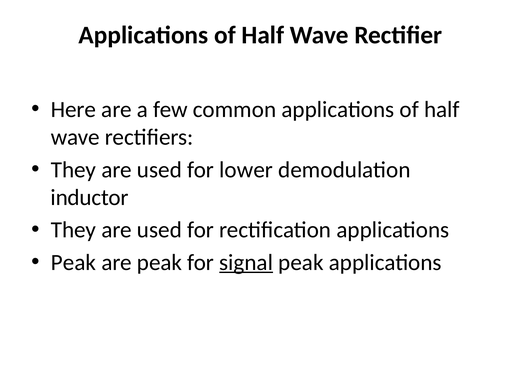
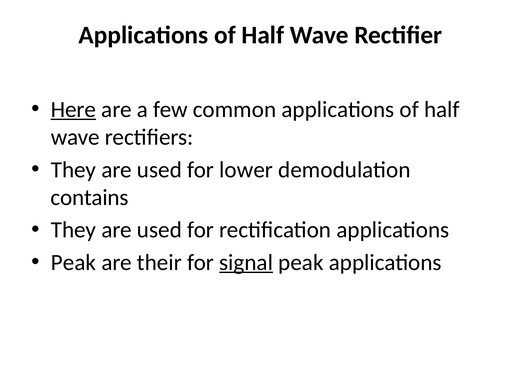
Here underline: none -> present (73, 109)
inductor: inductor -> contains (90, 197)
are peak: peak -> their (159, 262)
